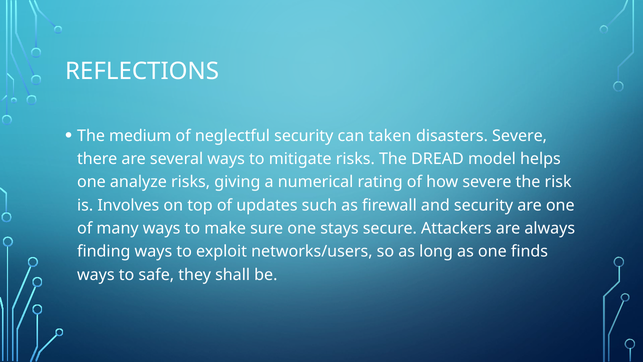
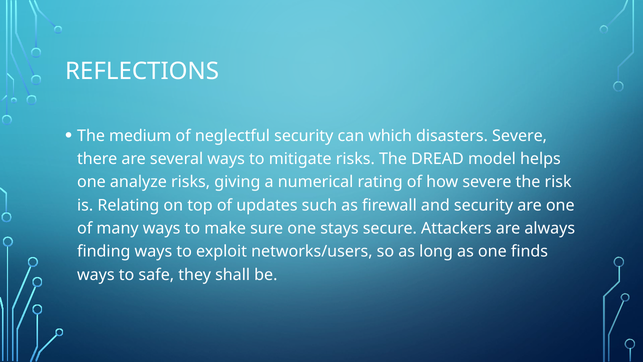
taken: taken -> which (390, 136)
Involves: Involves -> Relating (128, 205)
